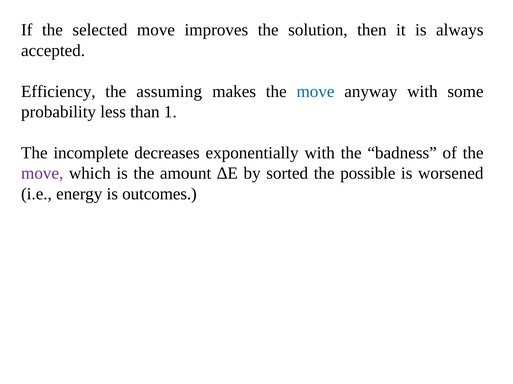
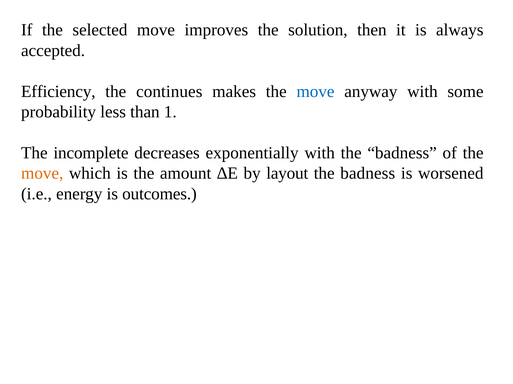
assuming: assuming -> continues (169, 92)
move colour: purple -> orange (42, 174)
sorted: sorted -> layout (287, 174)
possible: possible -> badness (368, 174)
